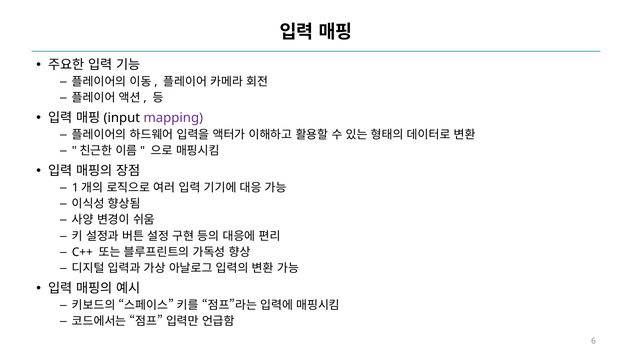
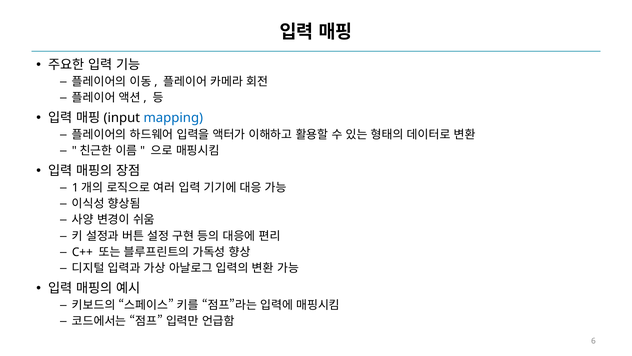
mapping colour: purple -> blue (173, 118)
